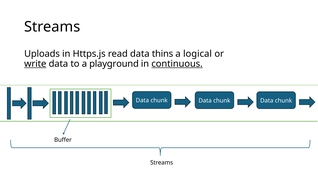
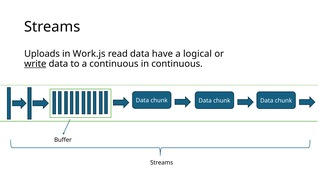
Https.js: Https.js -> Work.js (89, 54)
thins: thins -> have (162, 54)
a playground: playground -> continuous (114, 64)
continuous underline: present -> none (177, 64)
